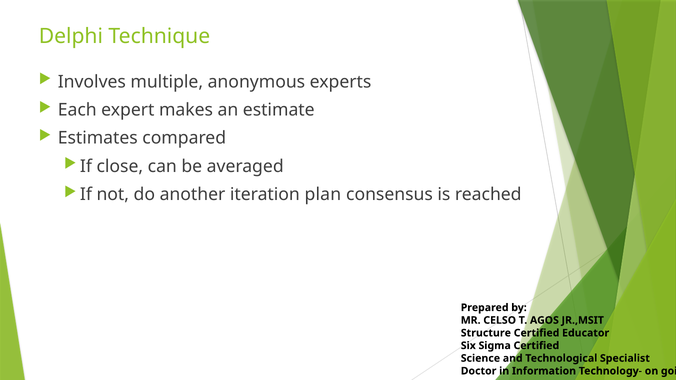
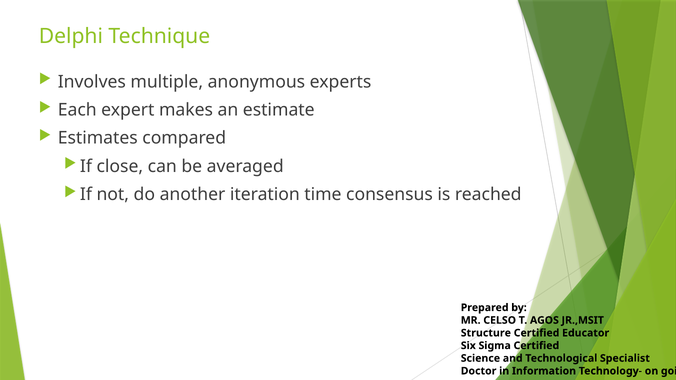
plan: plan -> time (323, 195)
